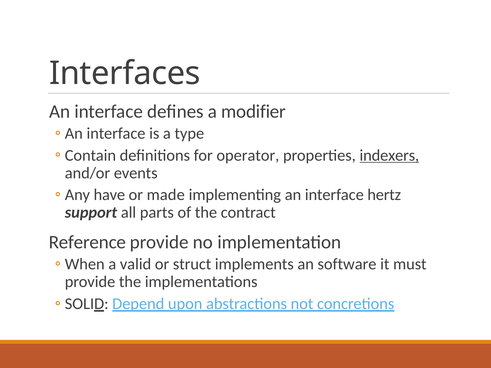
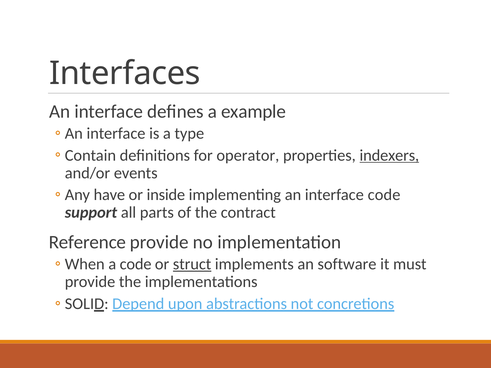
modifier: modifier -> example (253, 112)
made: made -> inside (166, 195)
interface hertz: hertz -> code (384, 195)
a valid: valid -> code (136, 264)
struct underline: none -> present (192, 264)
